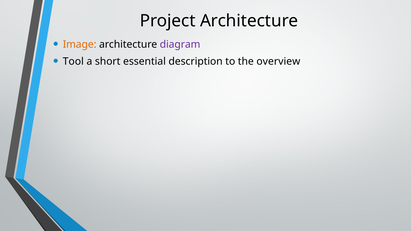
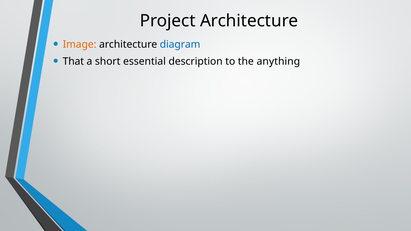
diagram colour: purple -> blue (180, 44)
Tool: Tool -> That (73, 61)
overview: overview -> anything (278, 61)
